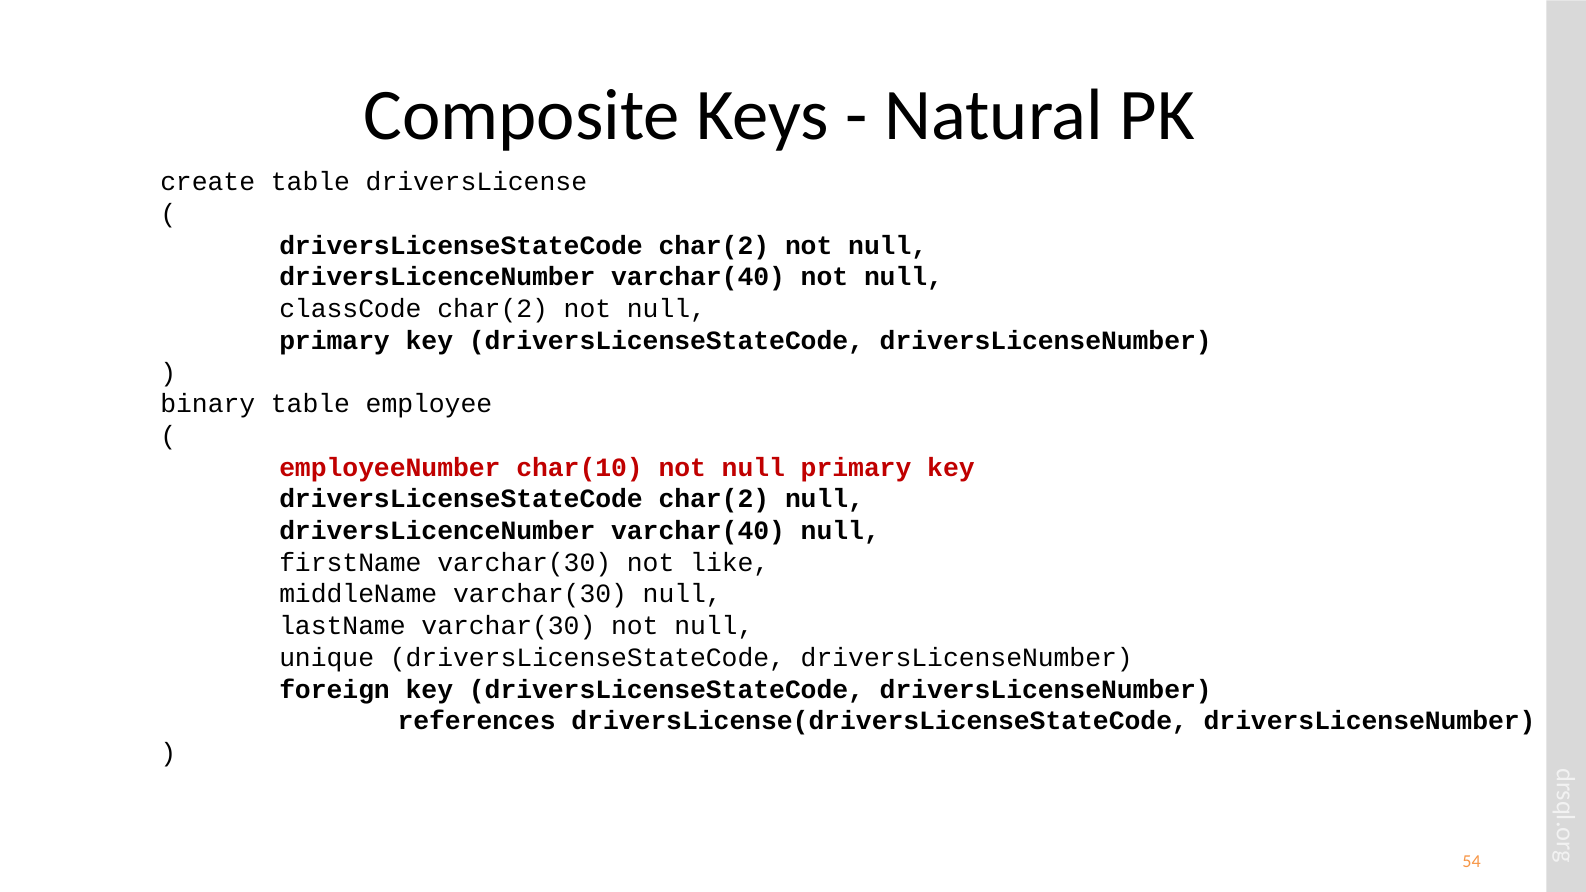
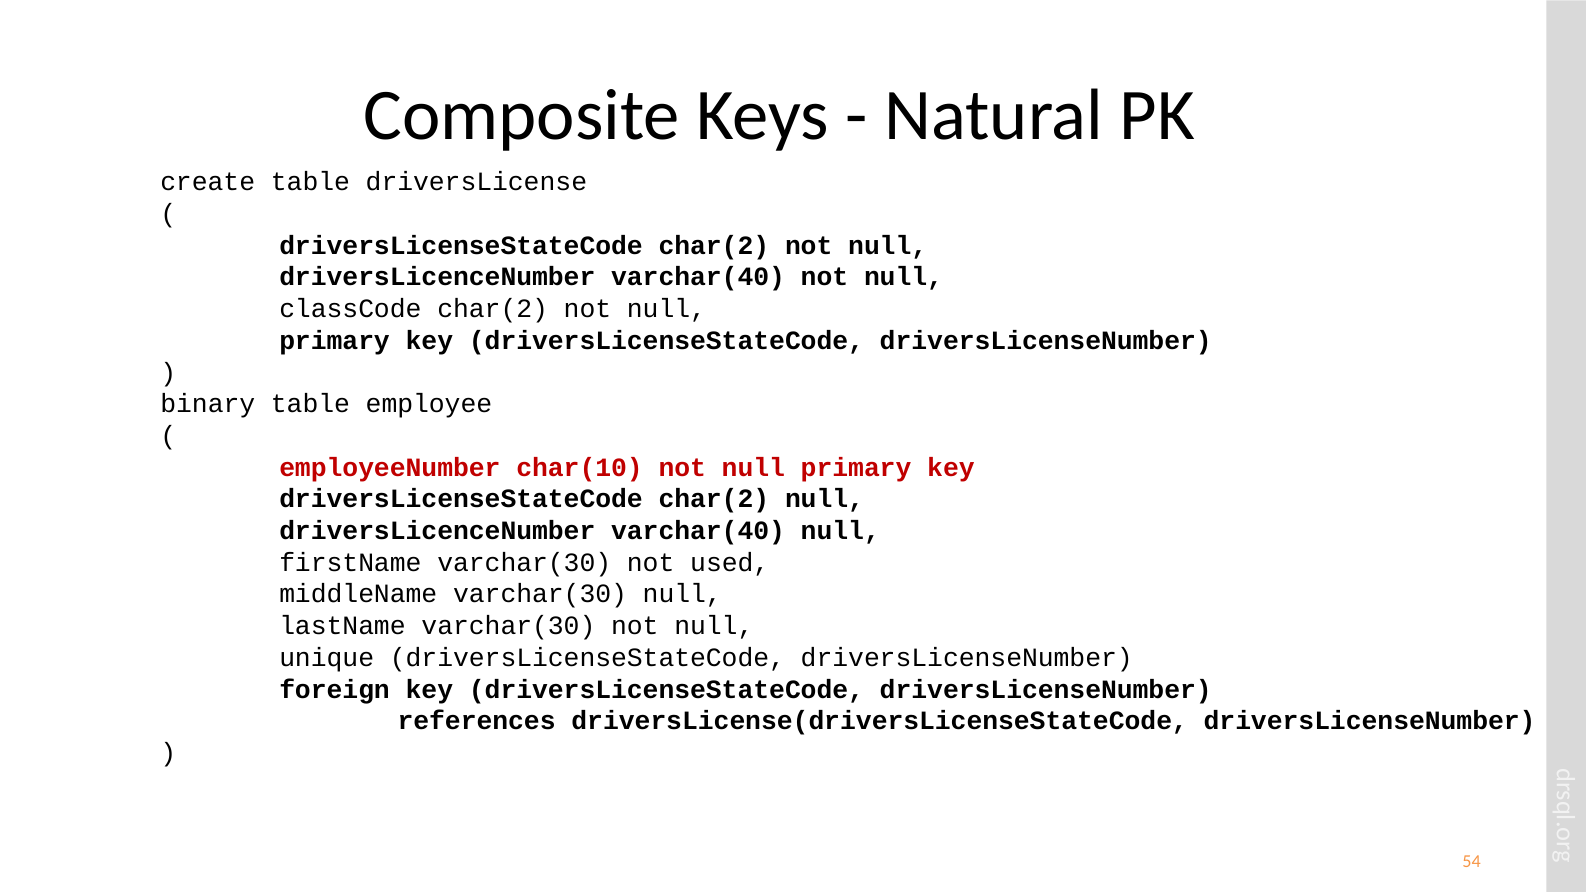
like: like -> used (730, 563)
